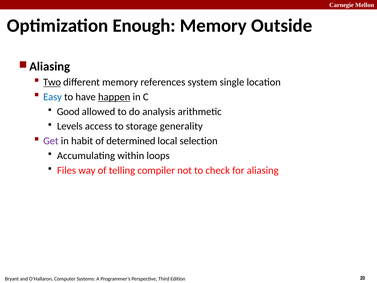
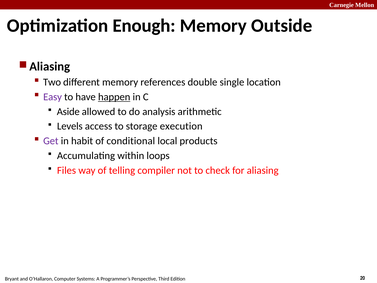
Two underline: present -> none (52, 82)
system: system -> double (202, 82)
Easy colour: blue -> purple (53, 97)
Good: Good -> Aside (68, 112)
generality: generality -> execution (181, 126)
determined: determined -> conditional (131, 141)
selection: selection -> products (199, 141)
